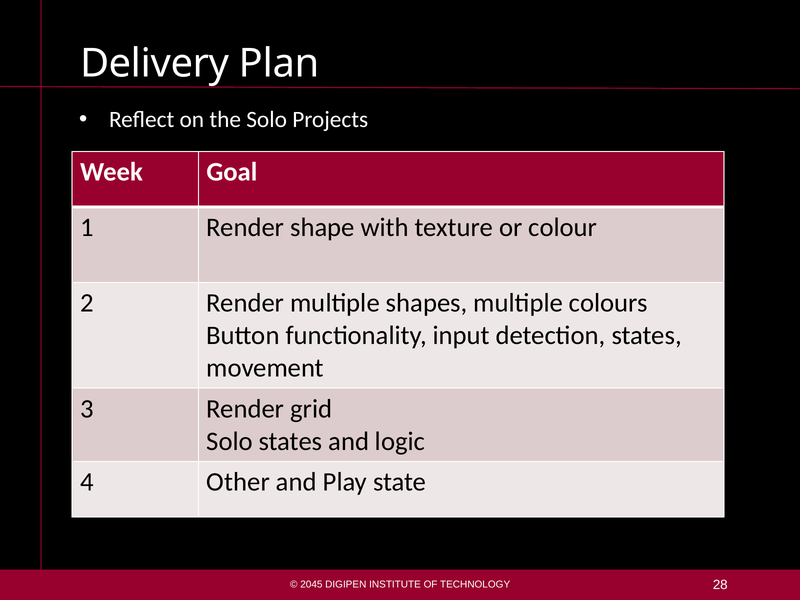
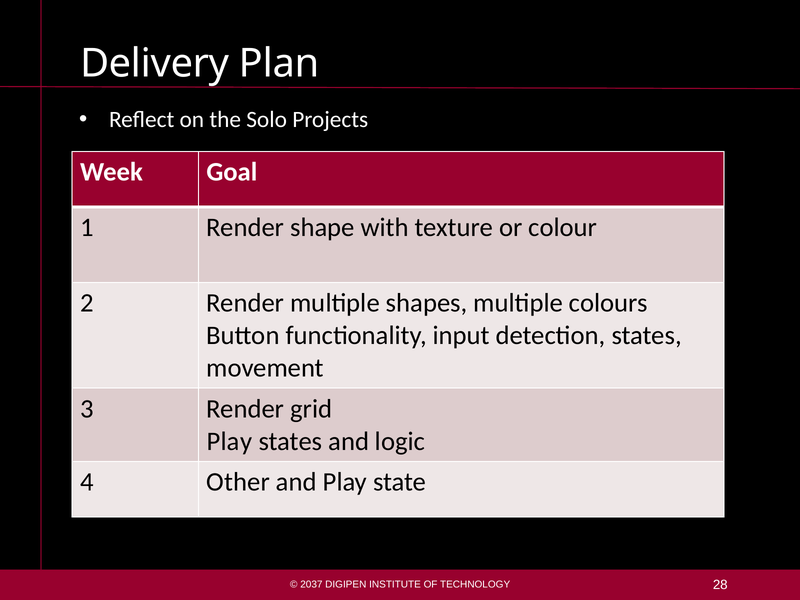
Solo: Solo -> Play (229, 441)
2045: 2045 -> 2037 (311, 585)
